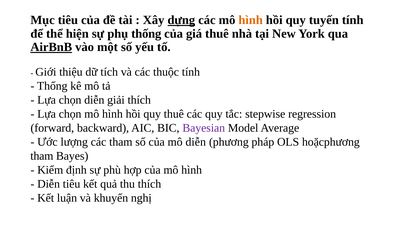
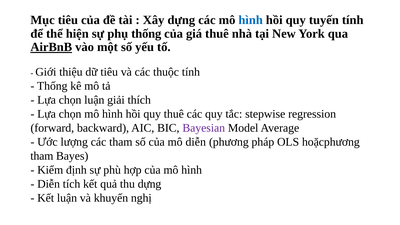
dựng underline: present -> none (181, 20)
hình colour: orange -> blue (251, 20)
dữ tích: tích -> tiêu (109, 72)
chọn diễn: diễn -> luận (94, 100)
Diễn tiêu: tiêu -> tích (72, 184)
thu thích: thích -> dựng (150, 184)
